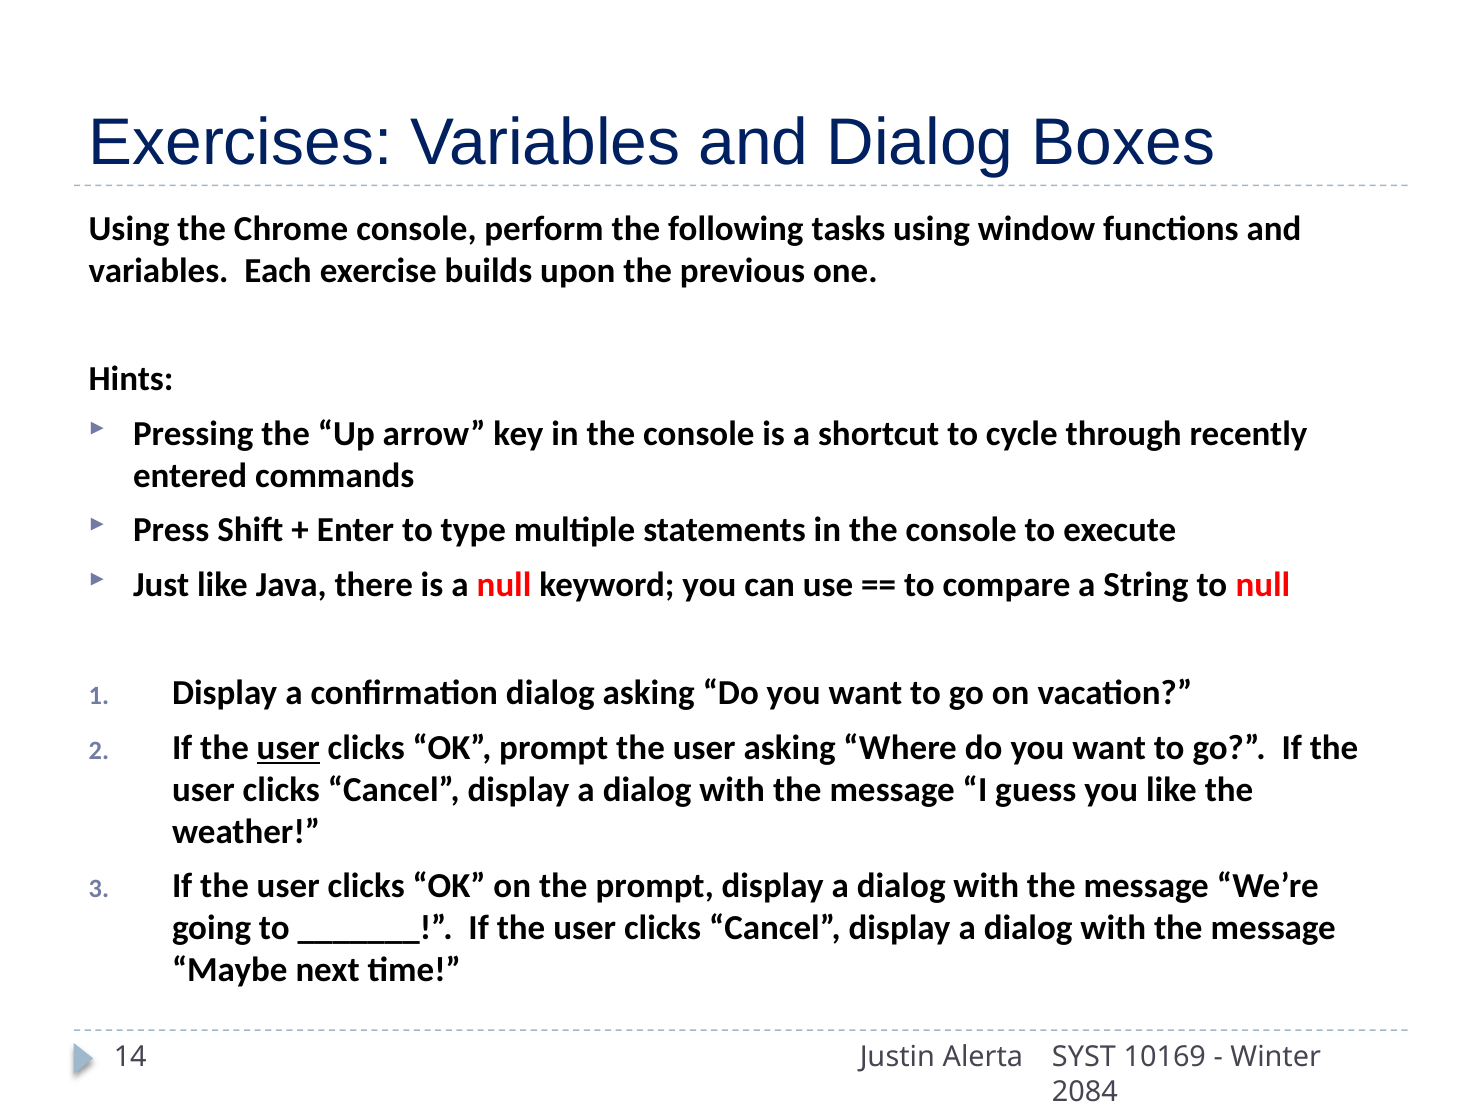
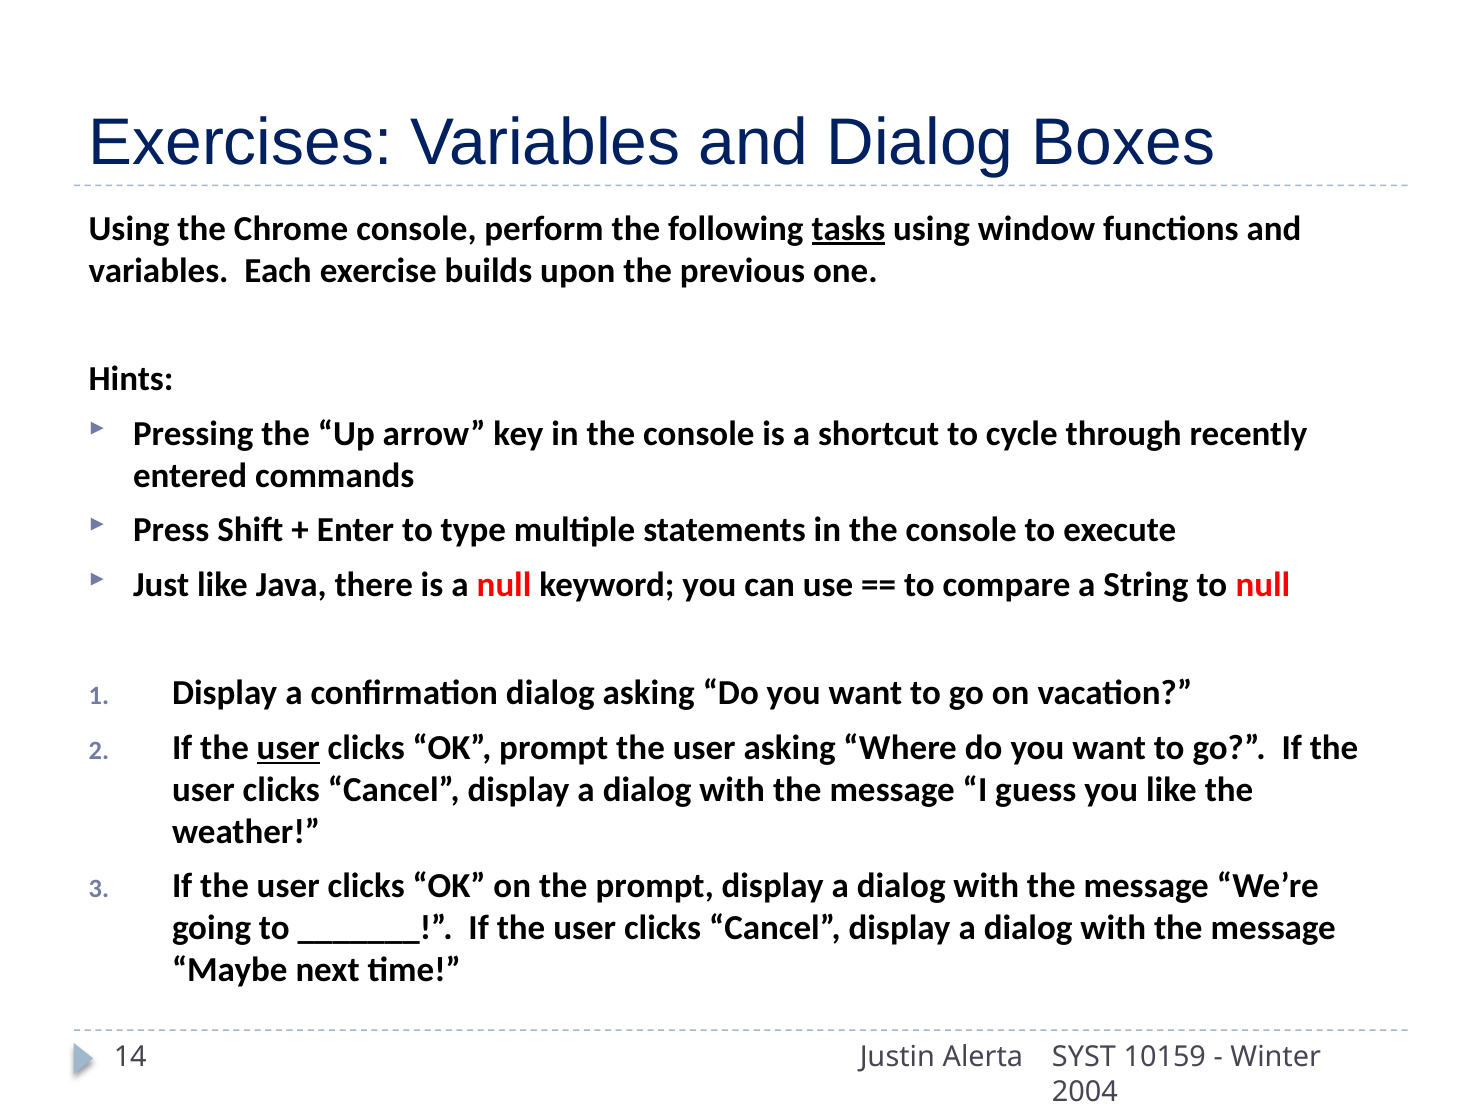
tasks underline: none -> present (848, 228)
10169: 10169 -> 10159 (1165, 1057)
2084: 2084 -> 2004 (1085, 1091)
